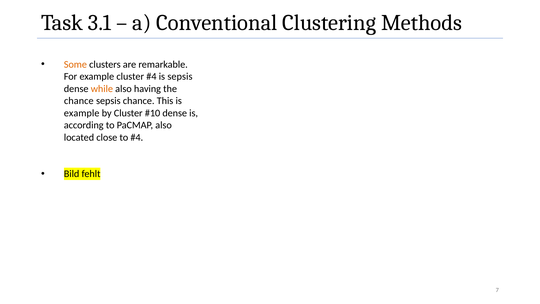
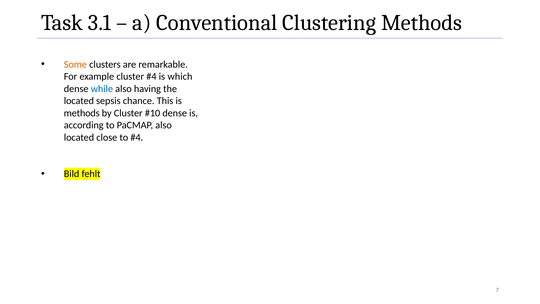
is sepsis: sepsis -> which (180, 77)
while colour: orange -> blue (102, 89)
chance: chance -> located (79, 101)
example: example -> methods (82, 113)
